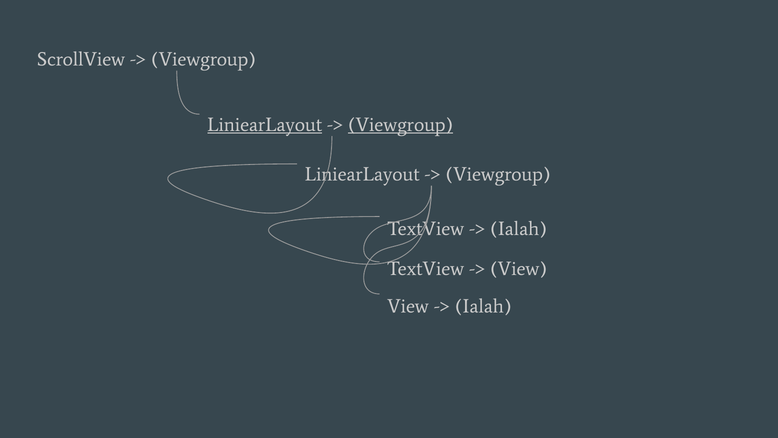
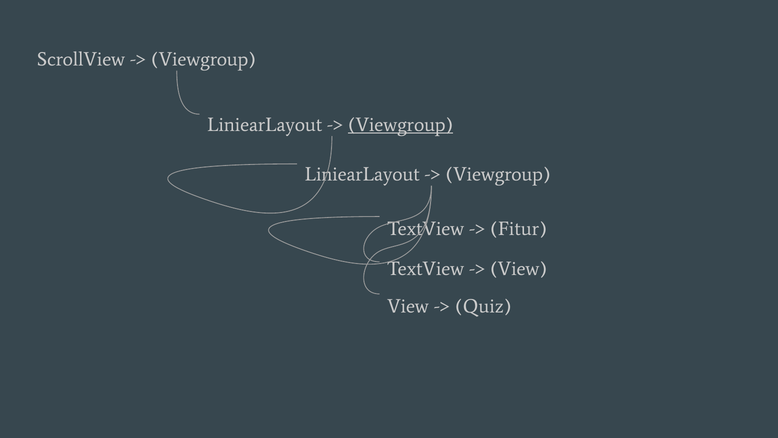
LiniearLayout underline: present -> none (265, 125)
Ialah: Ialah -> Fitur (519, 229)
Ialah: Ialah -> Quiz (483, 306)
